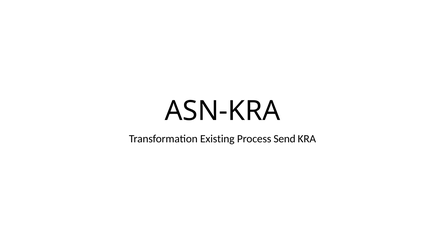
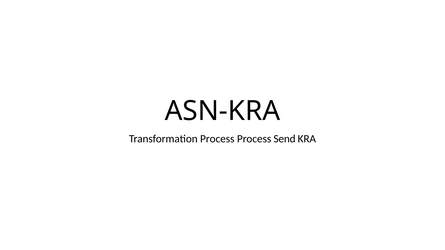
Transformation Existing: Existing -> Process (217, 139)
